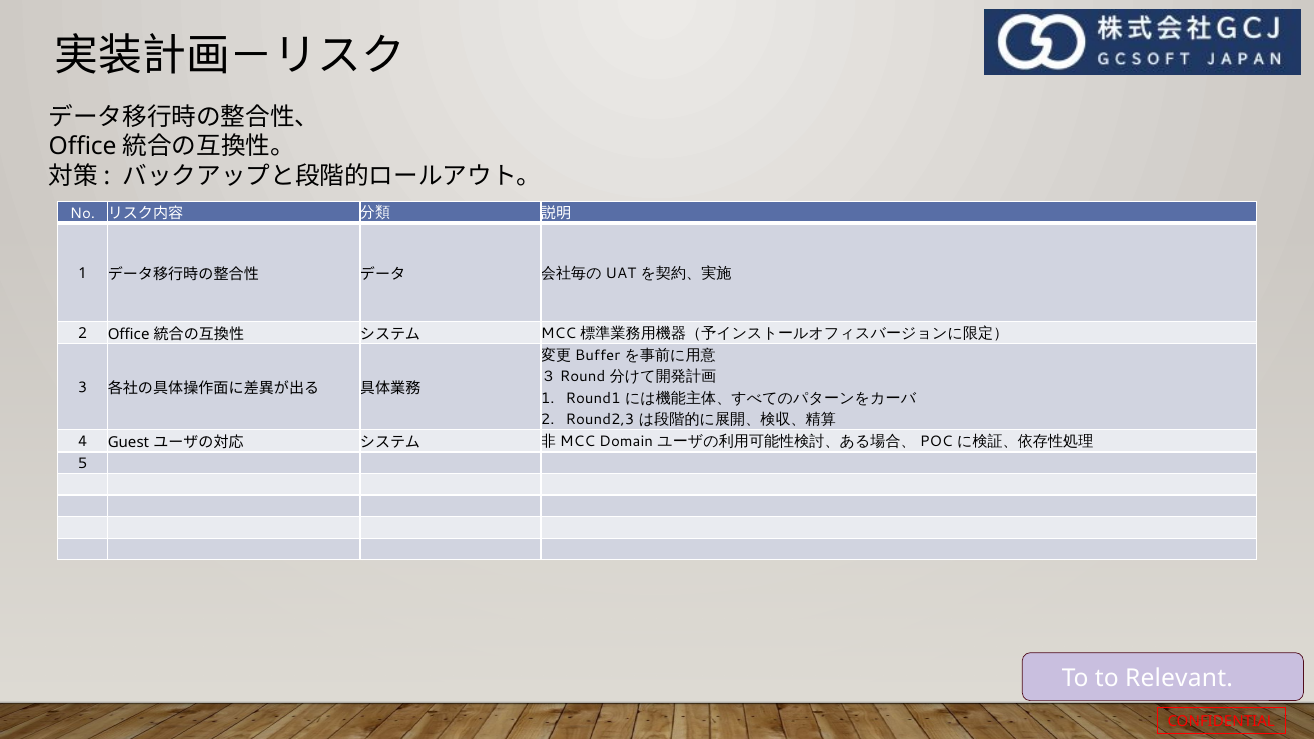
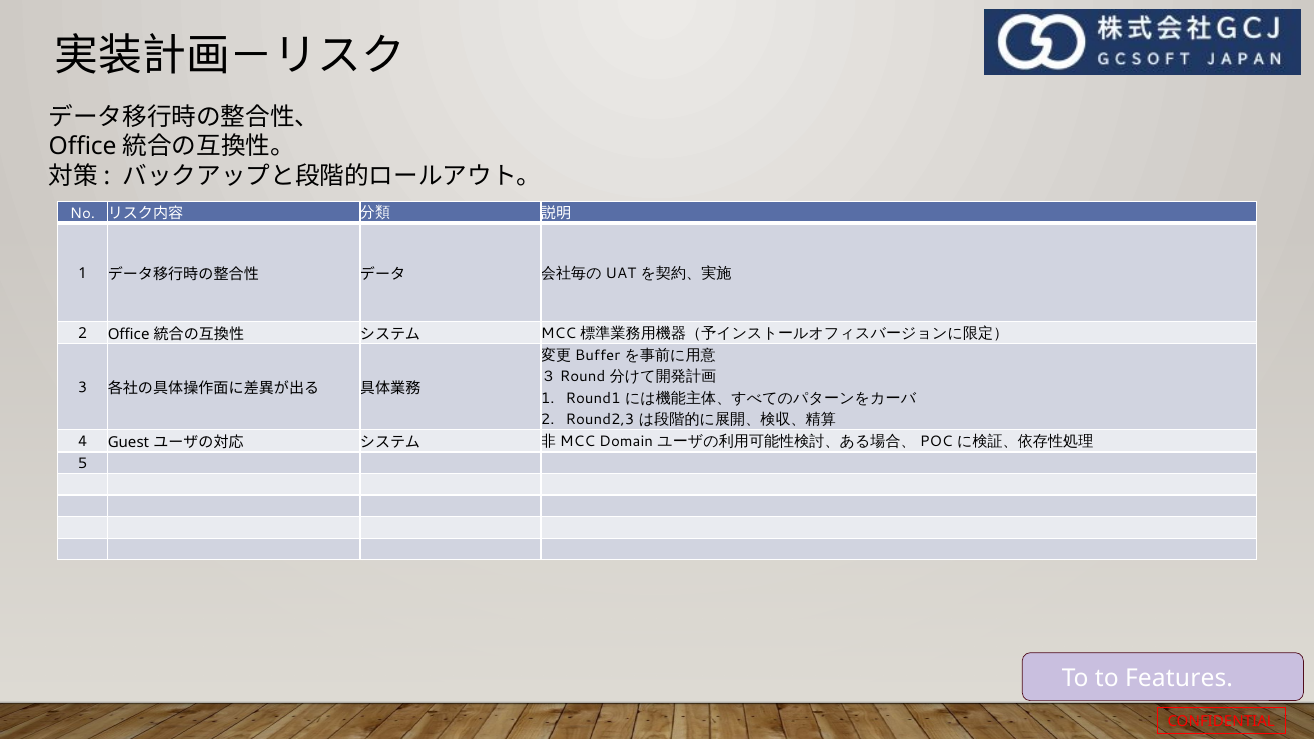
Relevant: Relevant -> Features (1179, 678)
